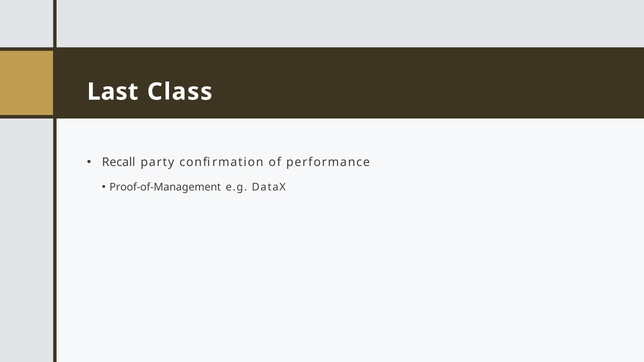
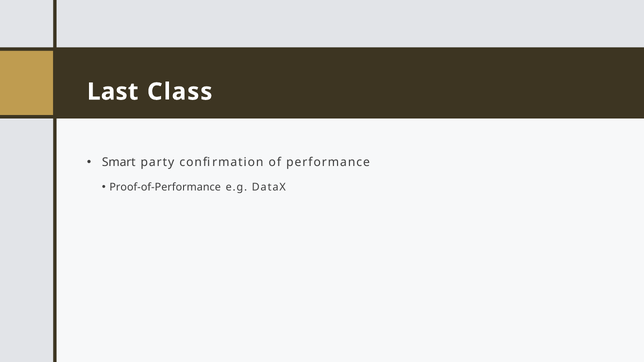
Recall: Recall -> Smart (119, 162)
Proof-of-Management: Proof-of-Management -> Proof-of-Performance (165, 187)
